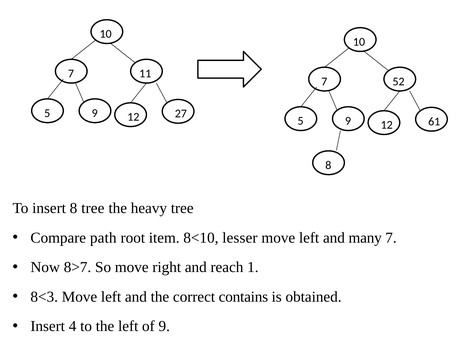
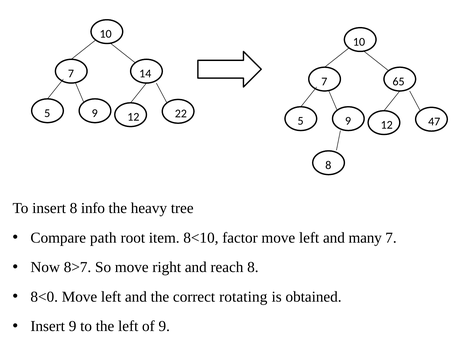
11: 11 -> 14 (145, 74)
52: 52 -> 65 (399, 82)
27: 27 -> 22 (181, 114)
61: 61 -> 47 (434, 122)
8 tree: tree -> info (93, 208)
lesser: lesser -> factor (240, 238)
reach 1: 1 -> 8 (253, 267)
8<3: 8<3 -> 8<0 (44, 297)
contains: contains -> rotating (243, 297)
Insert 4: 4 -> 9 (73, 327)
